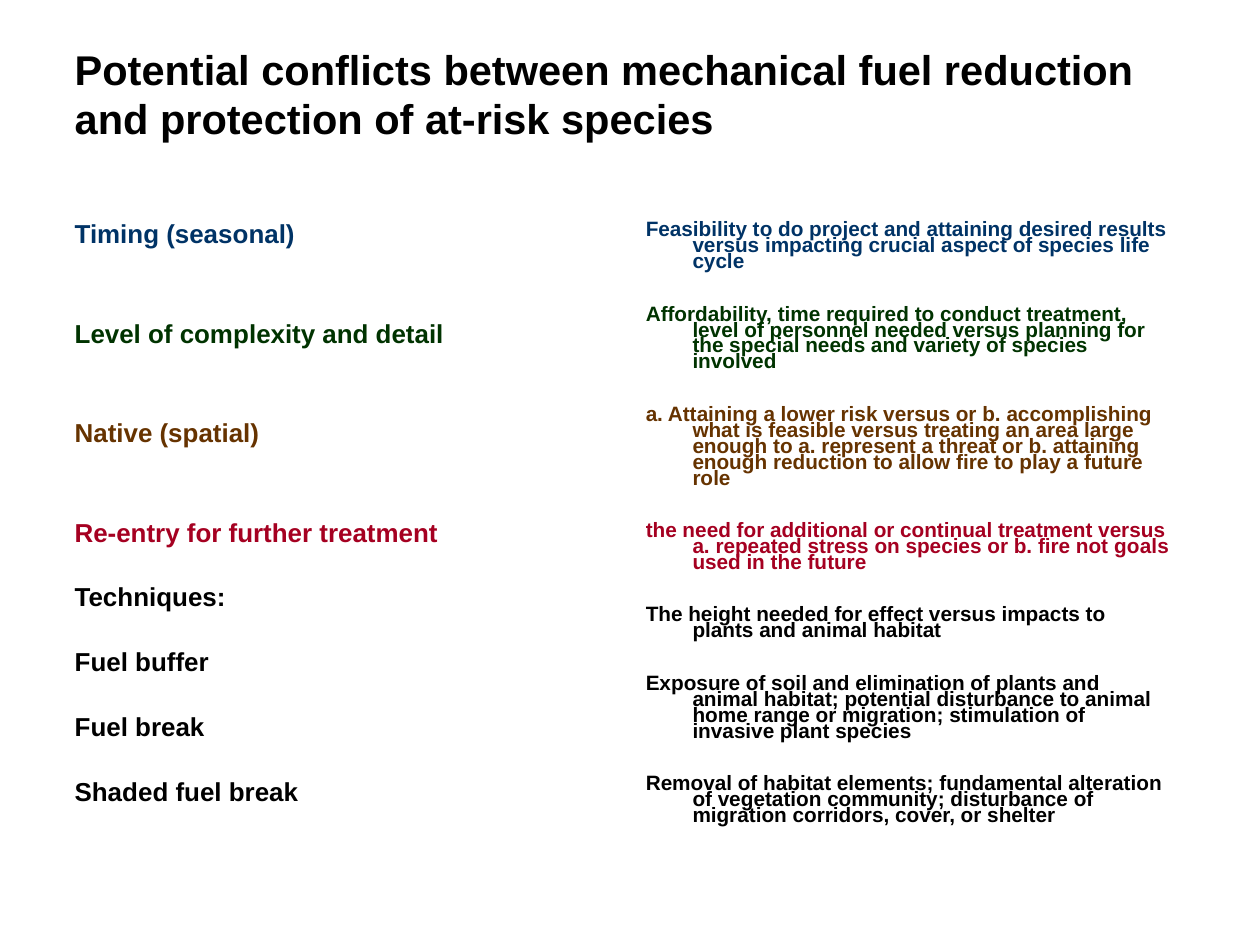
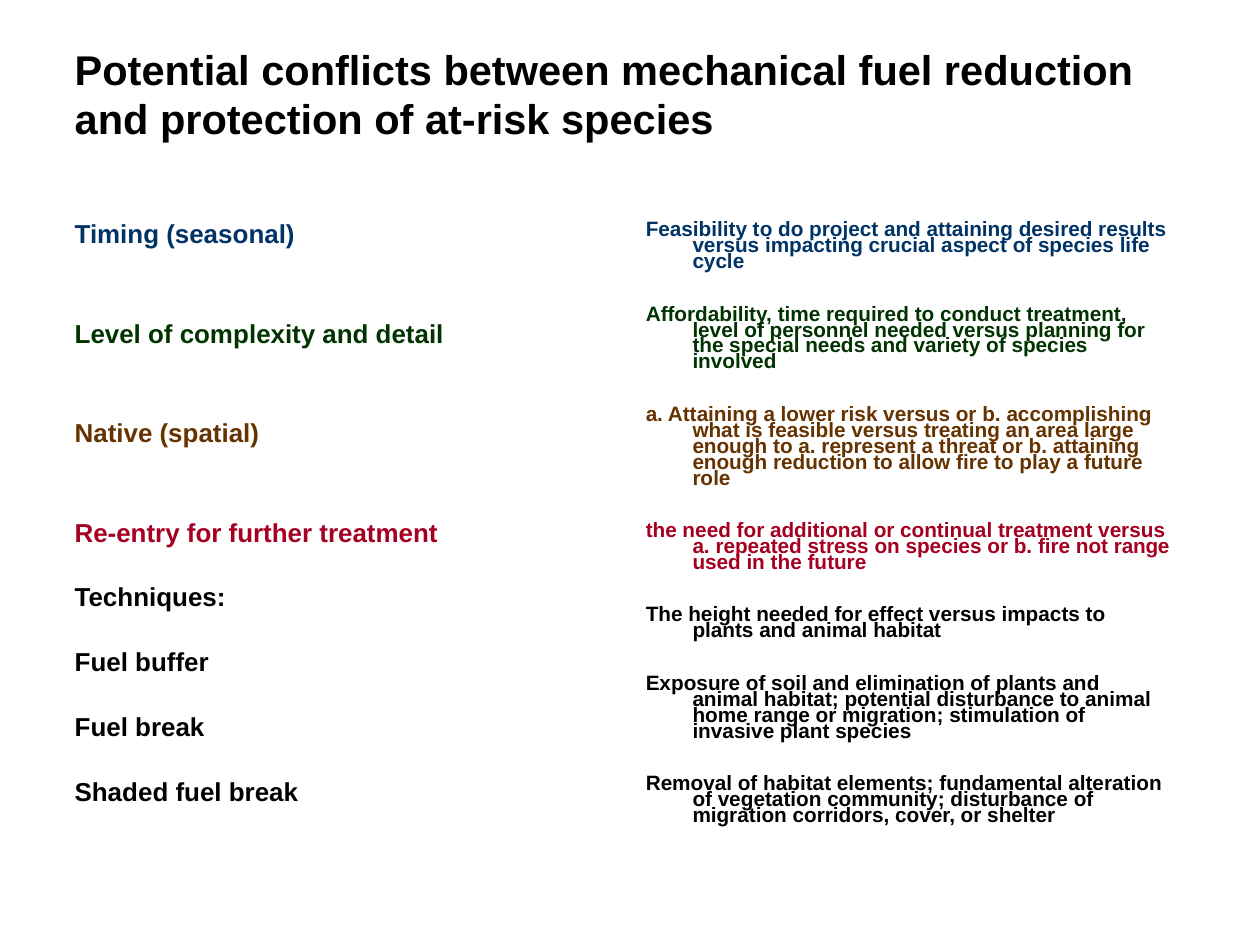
not goals: goals -> range (1142, 547)
